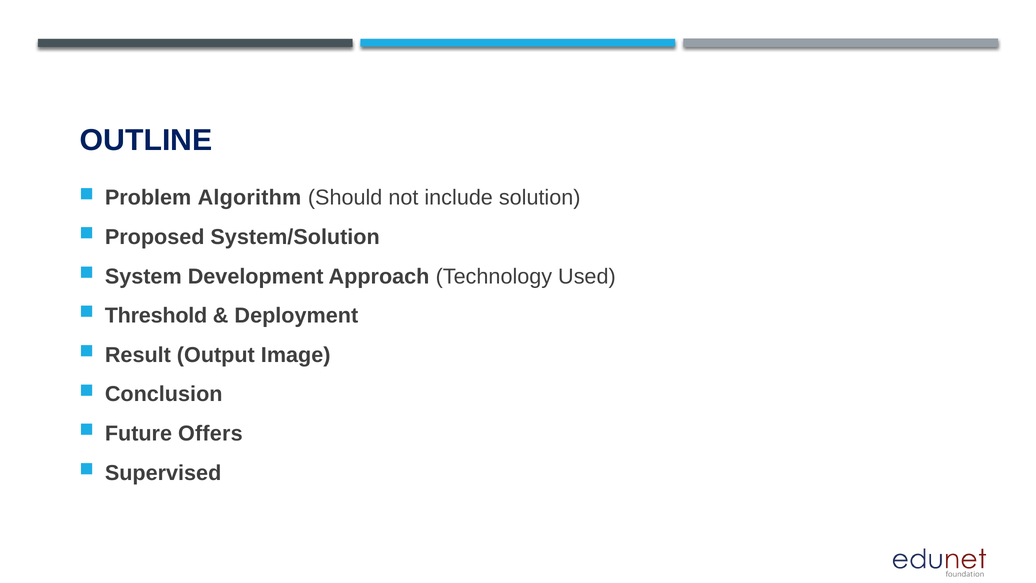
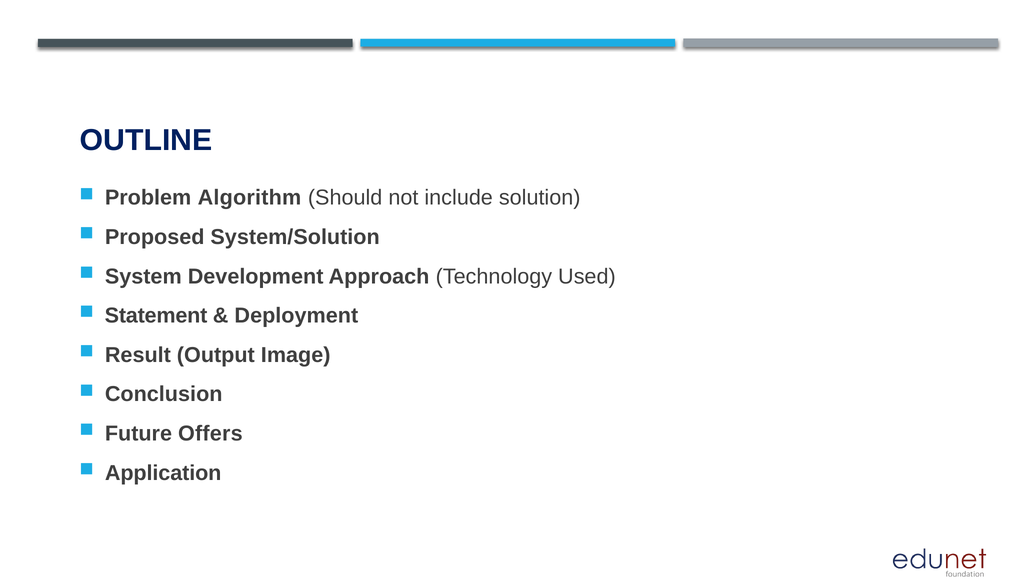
Threshold: Threshold -> Statement (156, 316)
Supervised: Supervised -> Application (163, 473)
